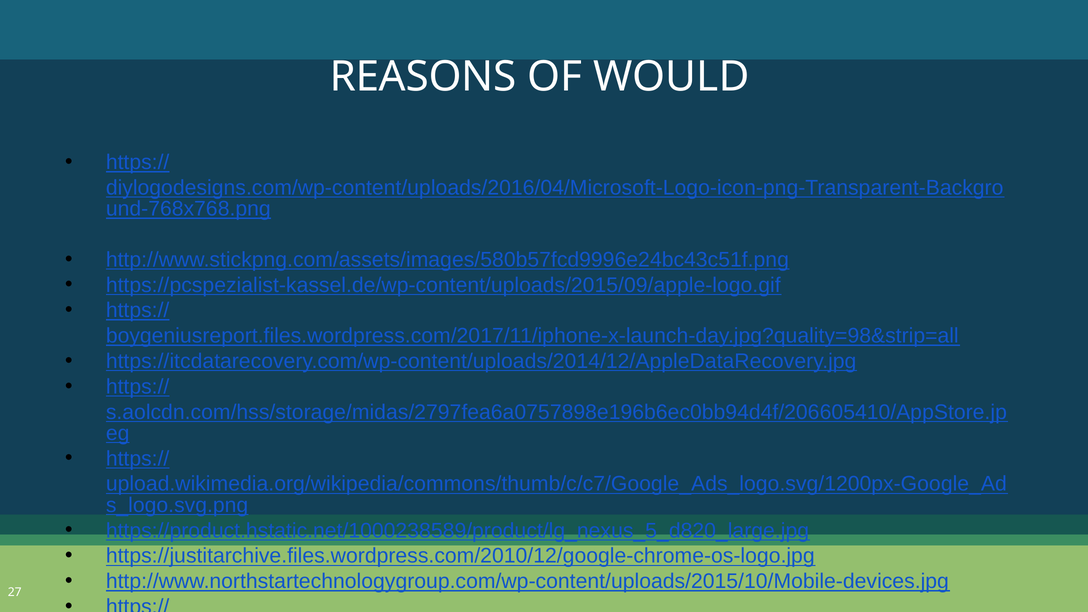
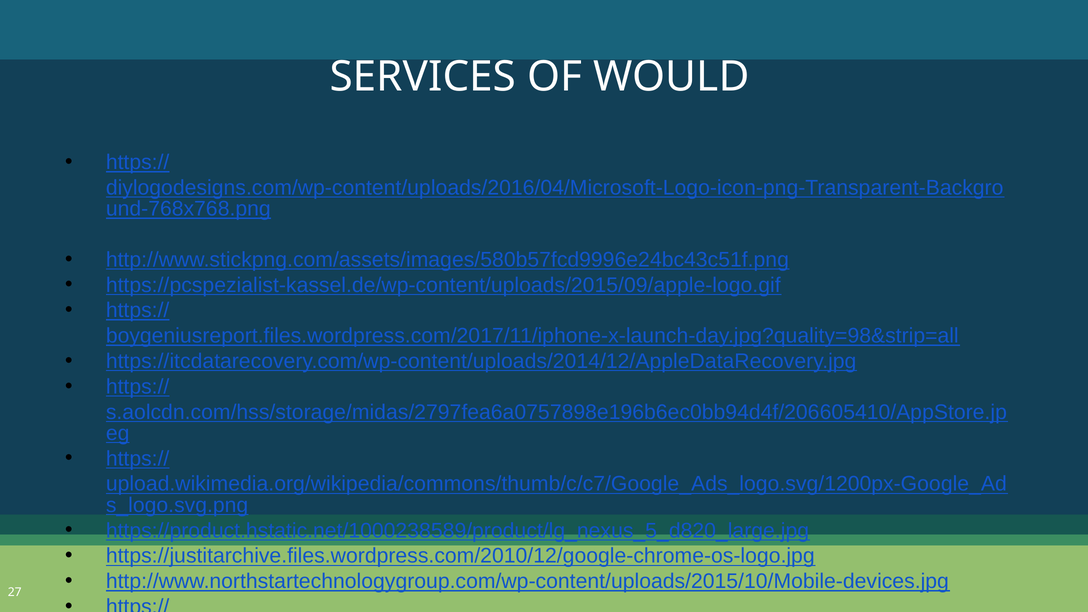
REASONS: REASONS -> SERVICES (423, 77)
